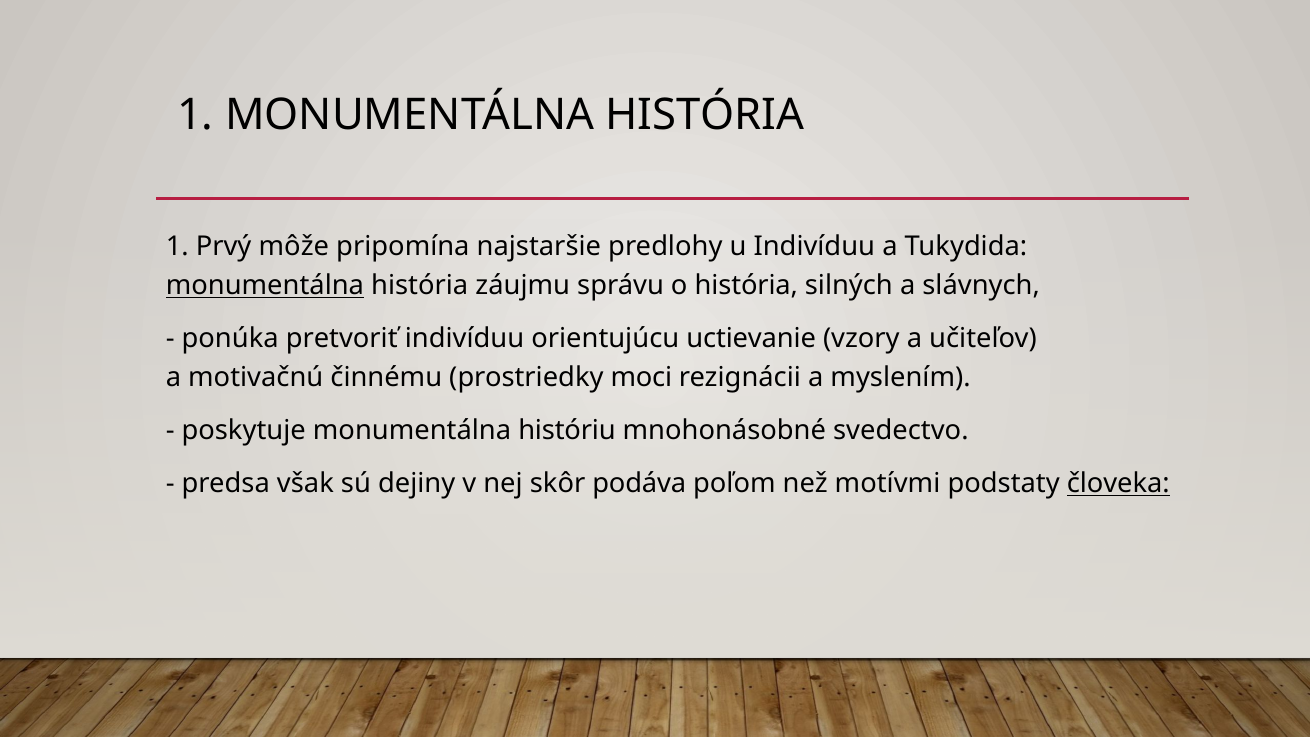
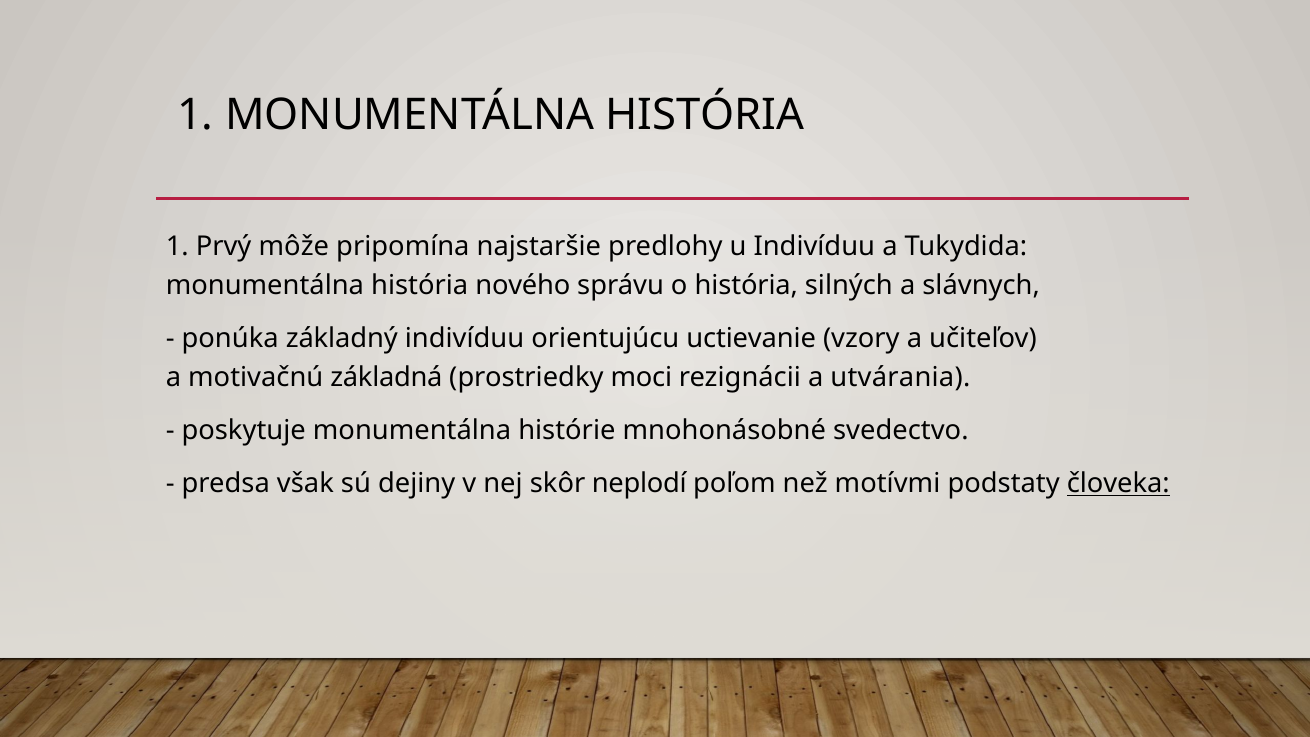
monumentálna underline: present -> none (265, 286)
záujmu: záujmu -> nového (523, 286)
pretvoriť: pretvoriť -> základný (342, 339)
činnému: činnému -> základná (386, 378)
myslením: myslením -> utvárania (900, 378)
históriu: históriu -> histórie (567, 431)
podáva: podáva -> neplodí (639, 484)
